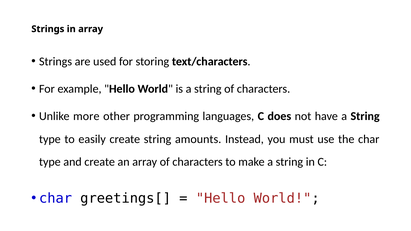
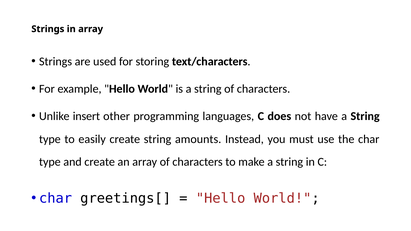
more: more -> insert (86, 116)
